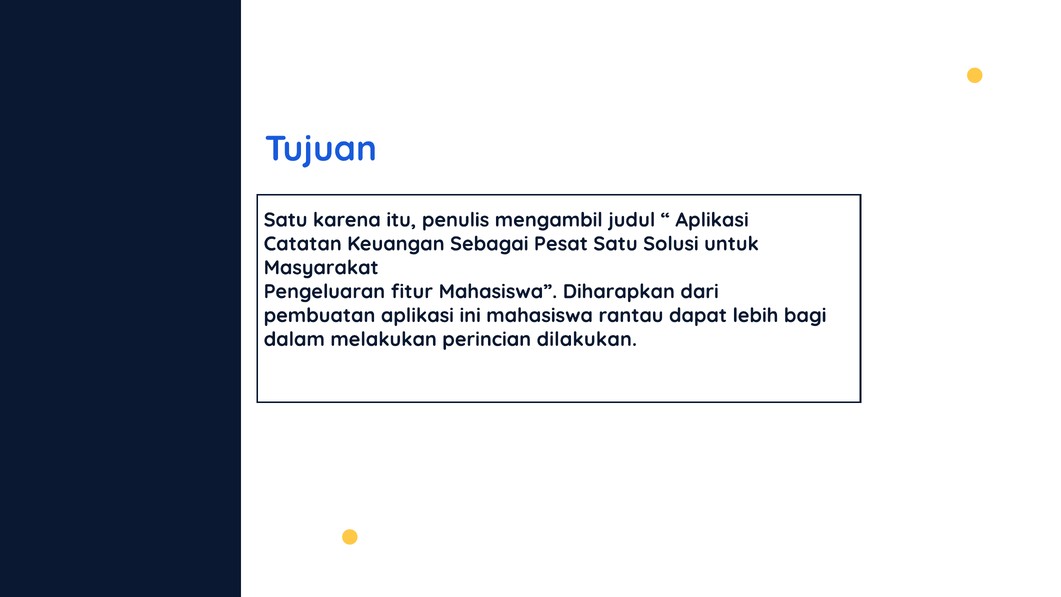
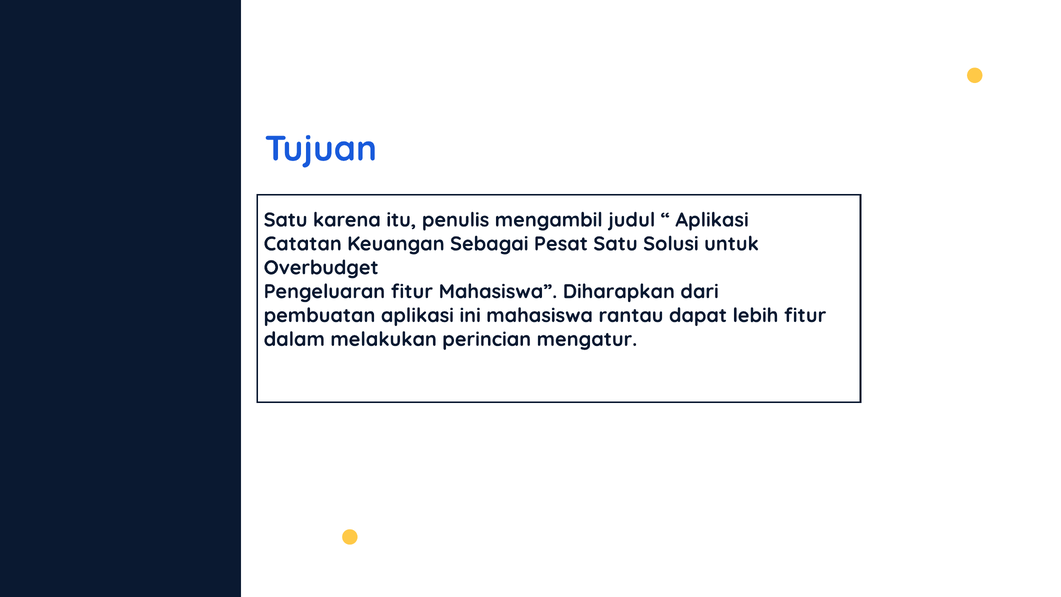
Masyarakat: Masyarakat -> Overbudget (321, 268)
lebih bagi: bagi -> fitur (805, 315)
dilakukan: dilakukan -> mengatur (587, 339)
